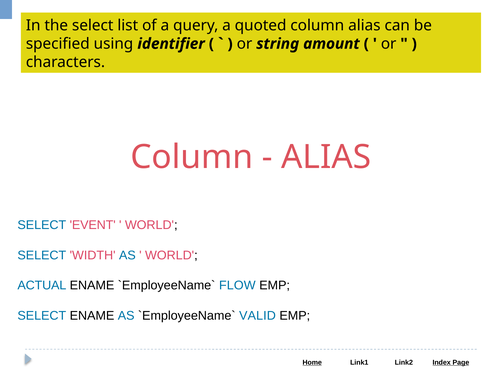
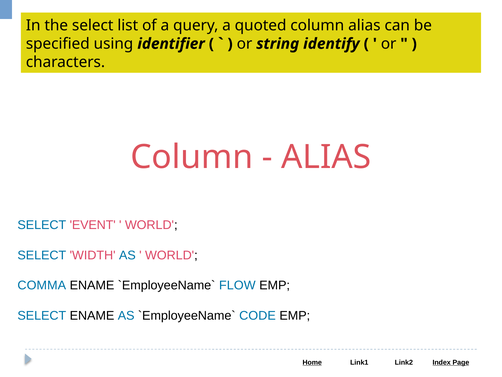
amount: amount -> identify (331, 44)
ACTUAL: ACTUAL -> COMMA (42, 285)
VALID: VALID -> CODE (258, 315)
